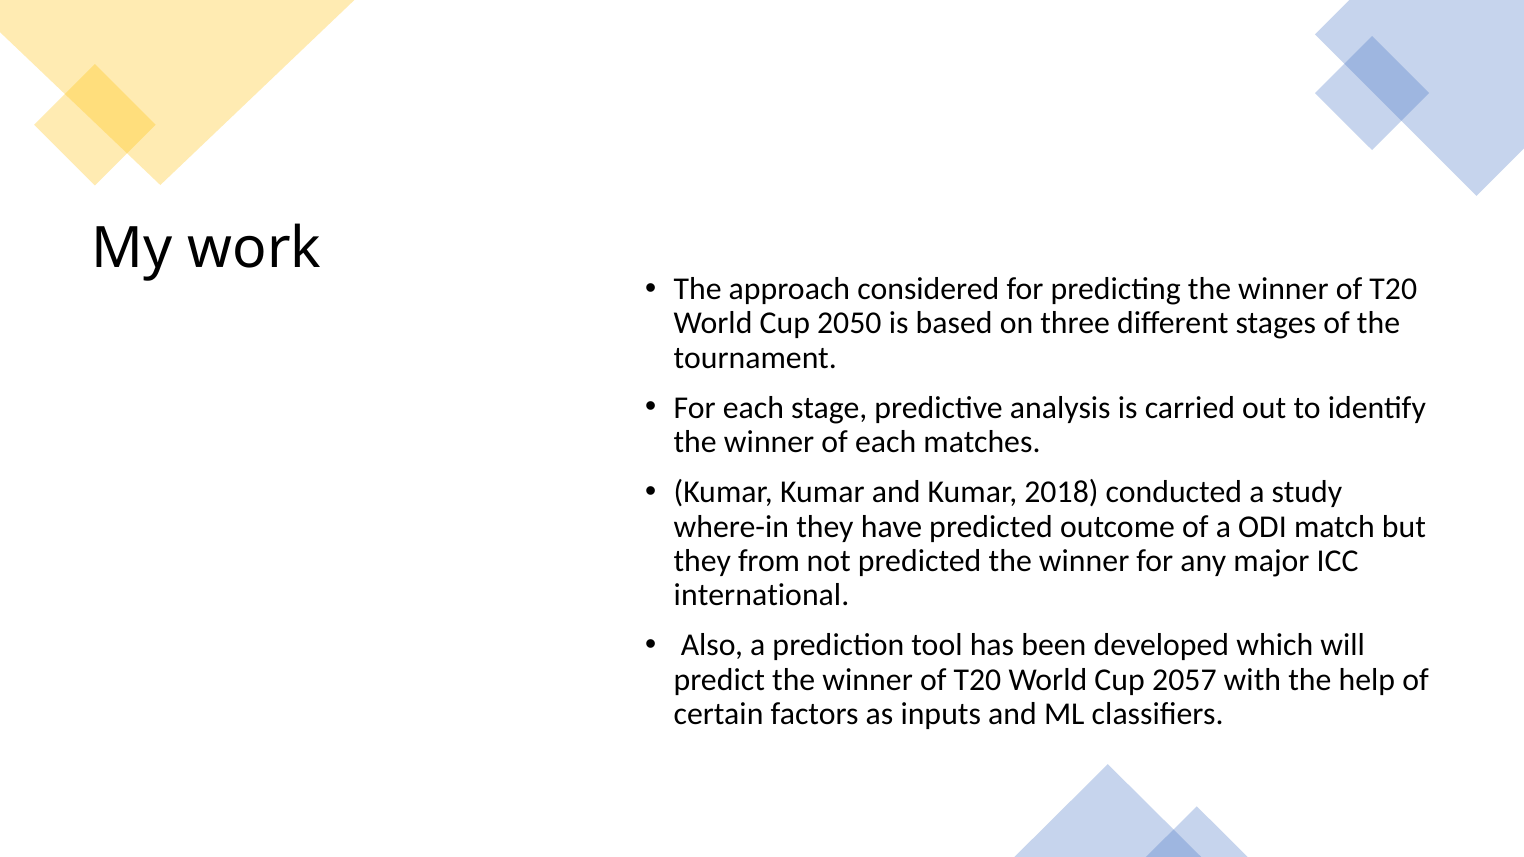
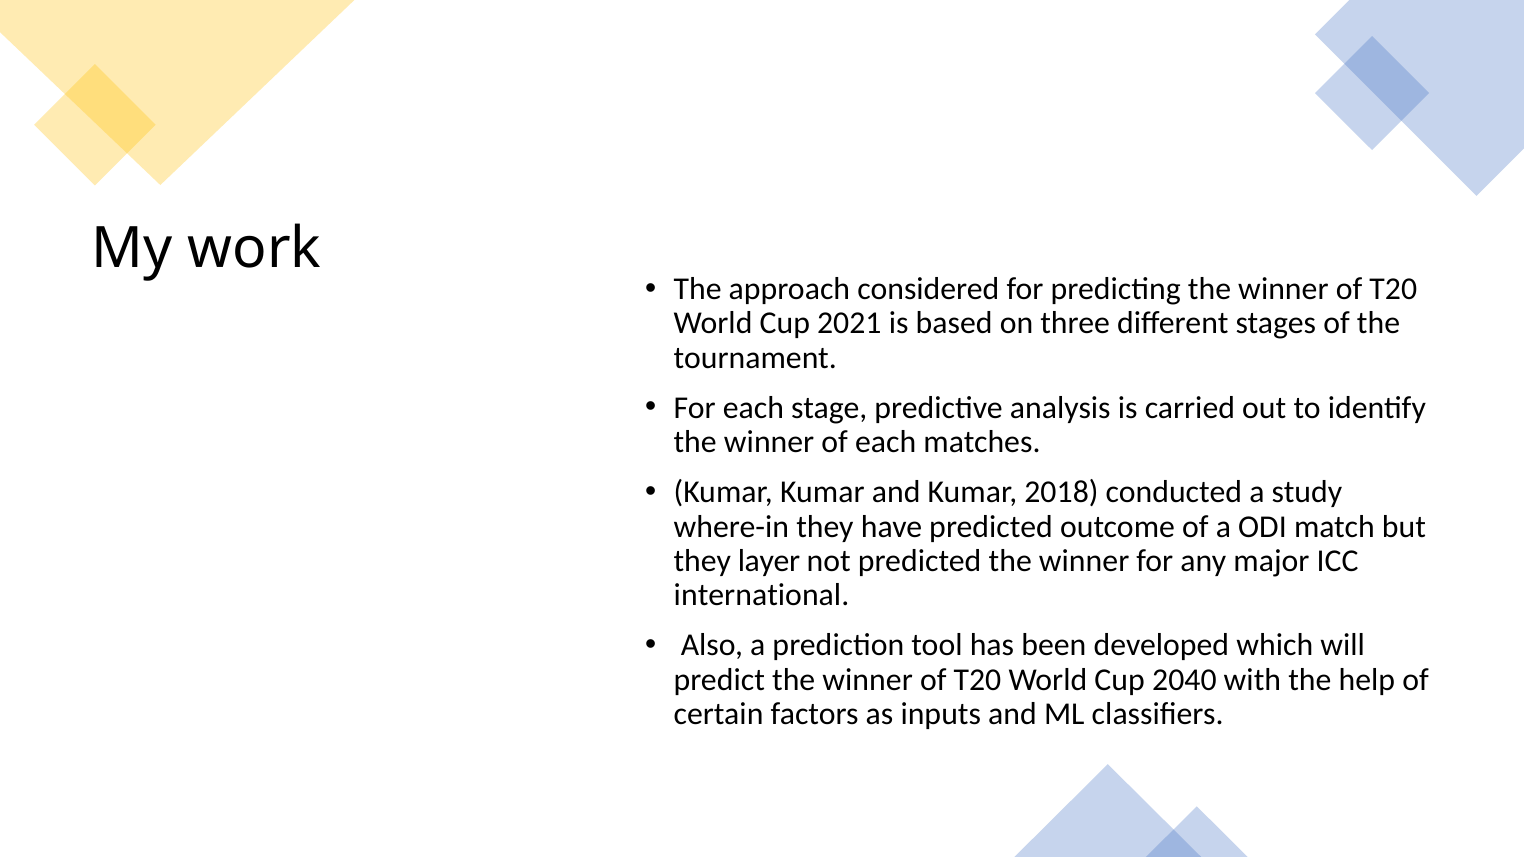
2050: 2050 -> 2021 (849, 323)
from: from -> layer (769, 561)
2057: 2057 -> 2040 (1184, 680)
